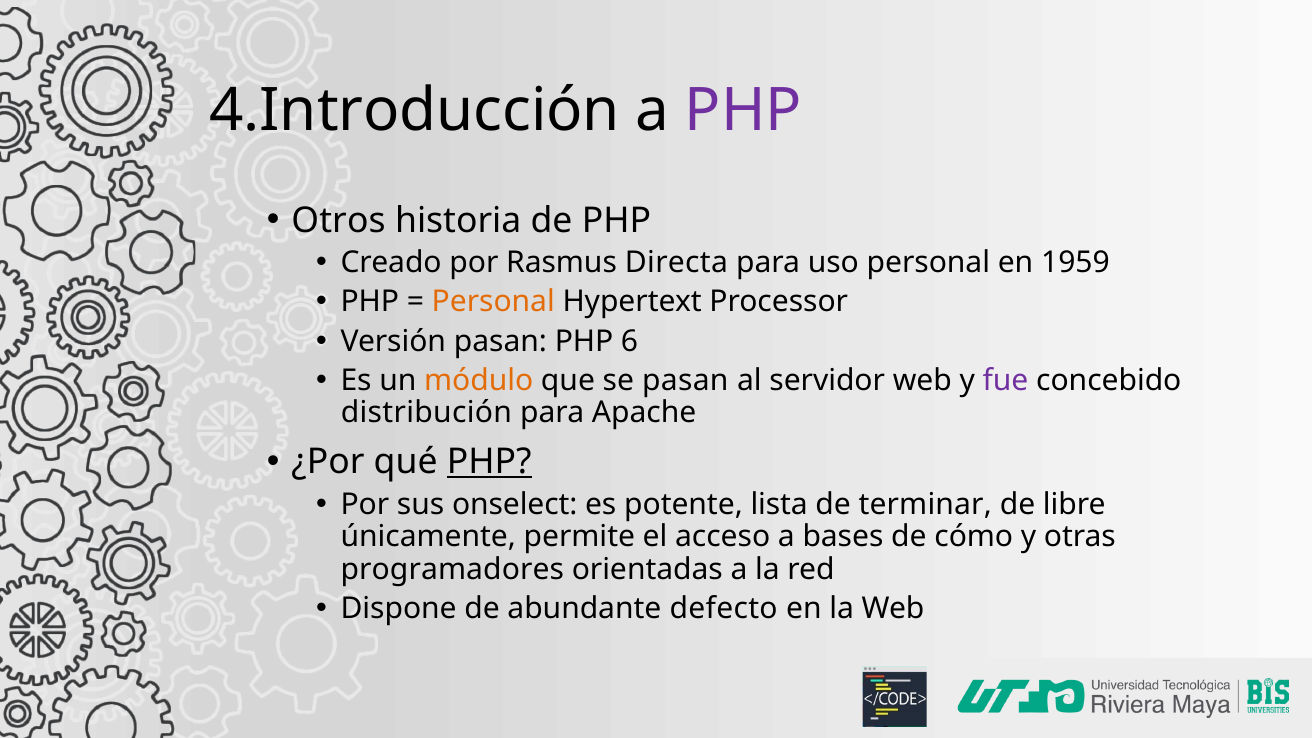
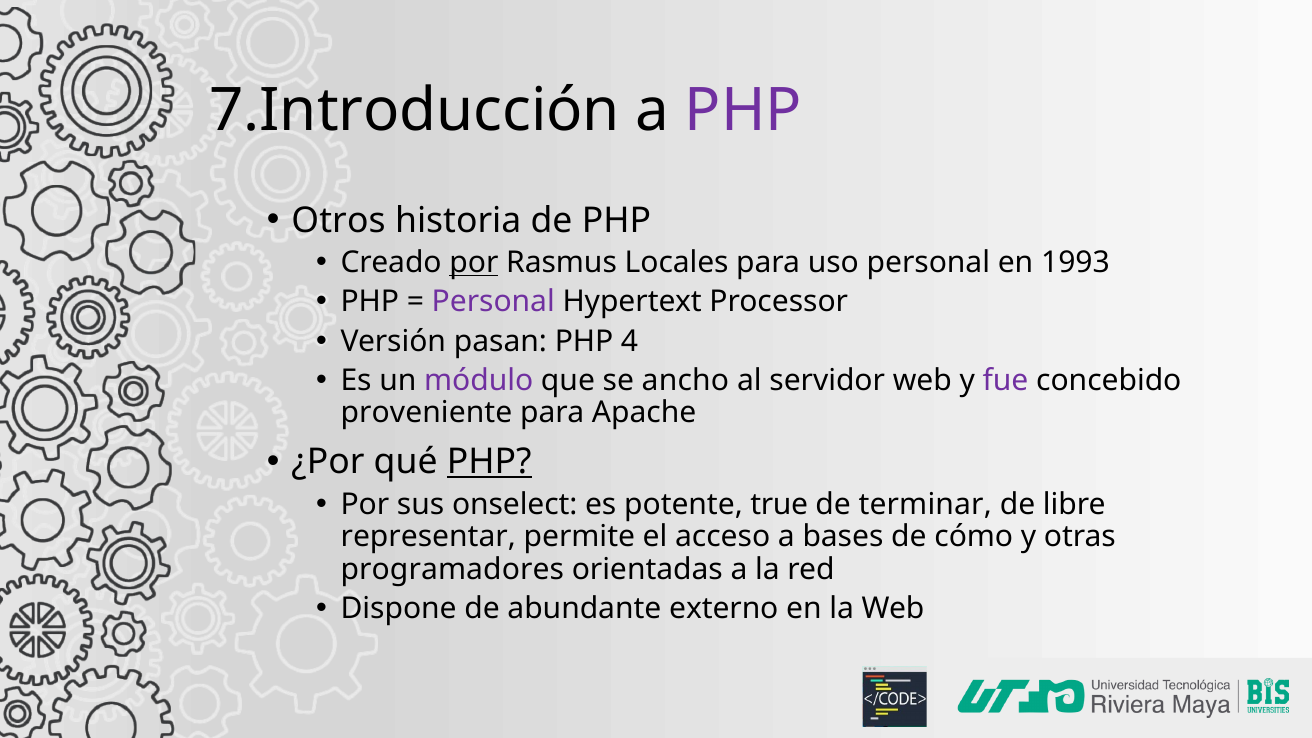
4.Introducción: 4.Introducción -> 7.Introducción (415, 110)
por underline: none -> present (474, 263)
Directa: Directa -> Locales (677, 263)
1959: 1959 -> 1993 (1075, 263)
Personal colour: orange -> purple (493, 302)
6: 6 -> 4 (630, 341)
módulo colour: orange -> purple (479, 380)
se pasan: pasan -> ancho (685, 380)
distribución: distribución -> proveniente (426, 413)
lista: lista -> true (779, 504)
únicamente: únicamente -> representar (428, 537)
defecto: defecto -> externo (724, 608)
